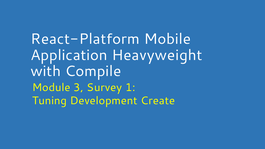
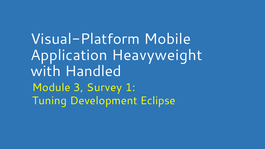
React-Platform: React-Platform -> Visual-Platform (85, 39)
Compile: Compile -> Handled (93, 71)
Create: Create -> Eclipse (158, 101)
